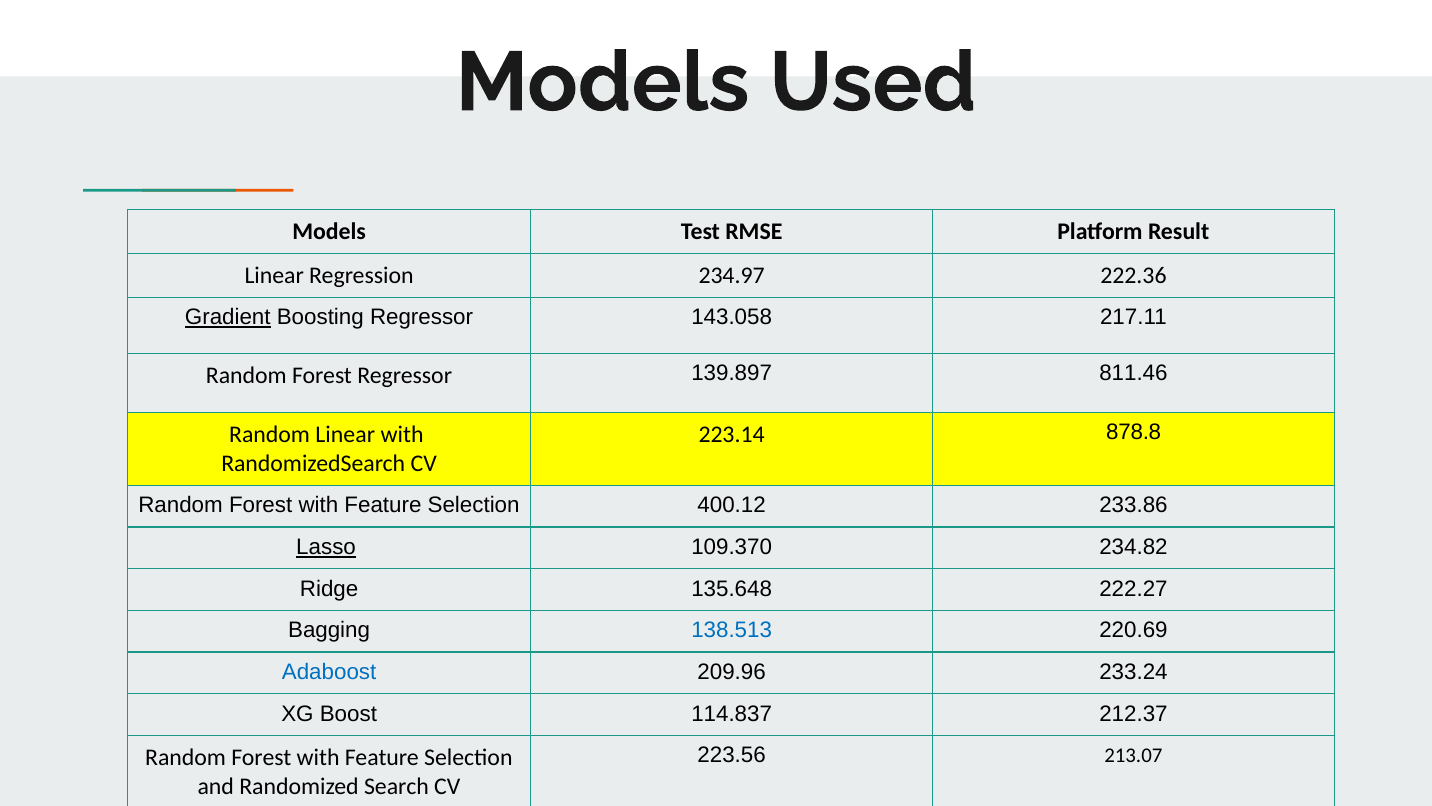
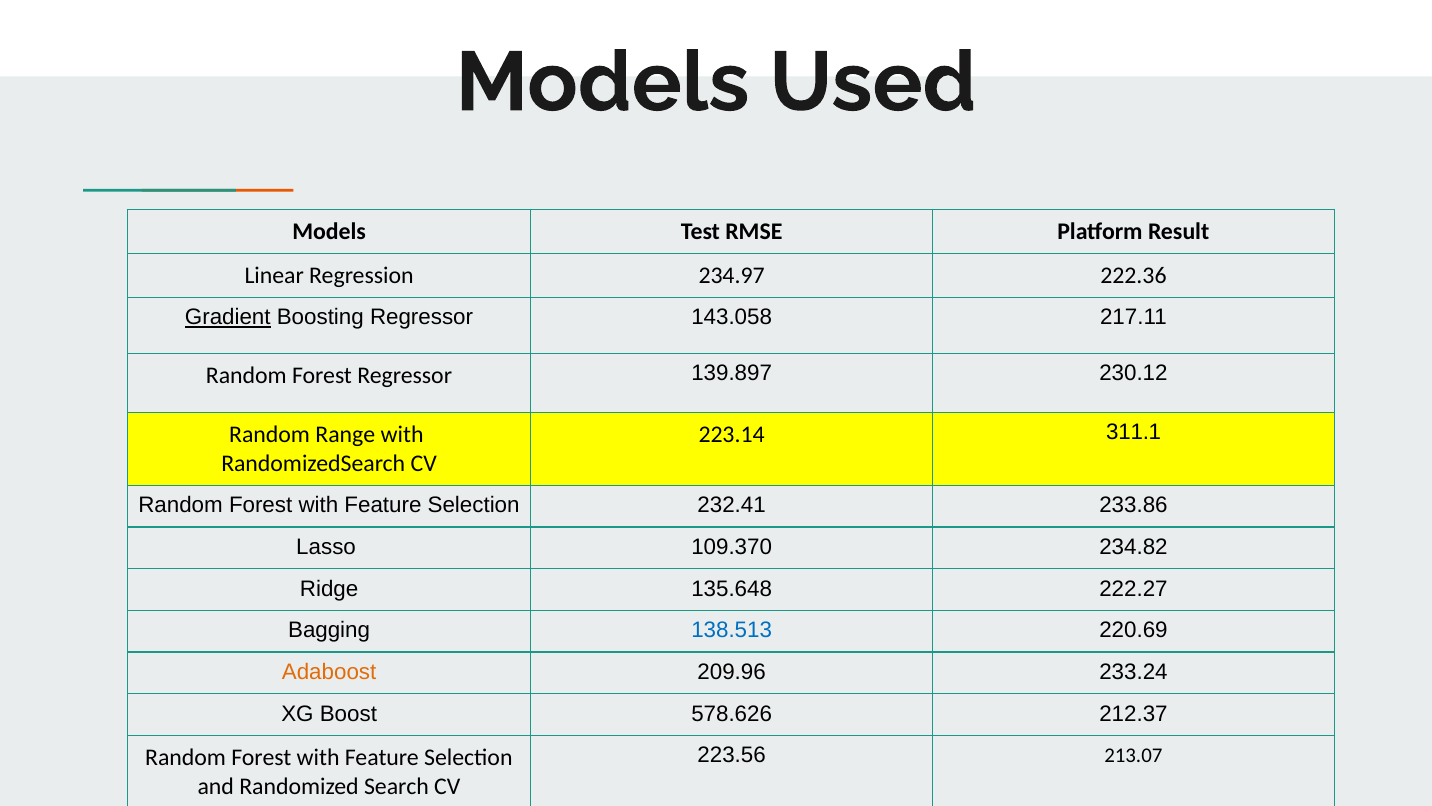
811.46: 811.46 -> 230.12 (1133, 373)
Random Linear: Linear -> Range (345, 434)
878.8: 878.8 -> 311.1 (1134, 432)
400.12: 400.12 -> 232.41 (732, 505)
Lasso underline: present -> none (326, 547)
Adaboost colour: blue -> orange (329, 672)
114.837: 114.837 -> 578.626 (732, 713)
